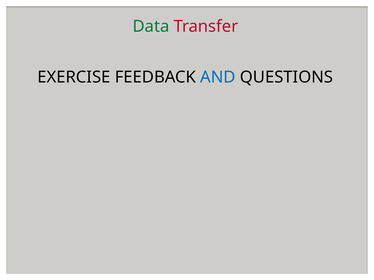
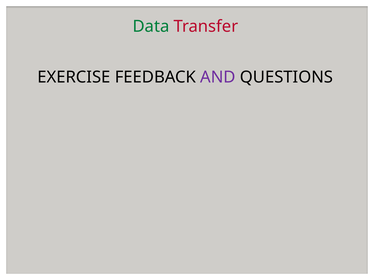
AND colour: blue -> purple (218, 77)
